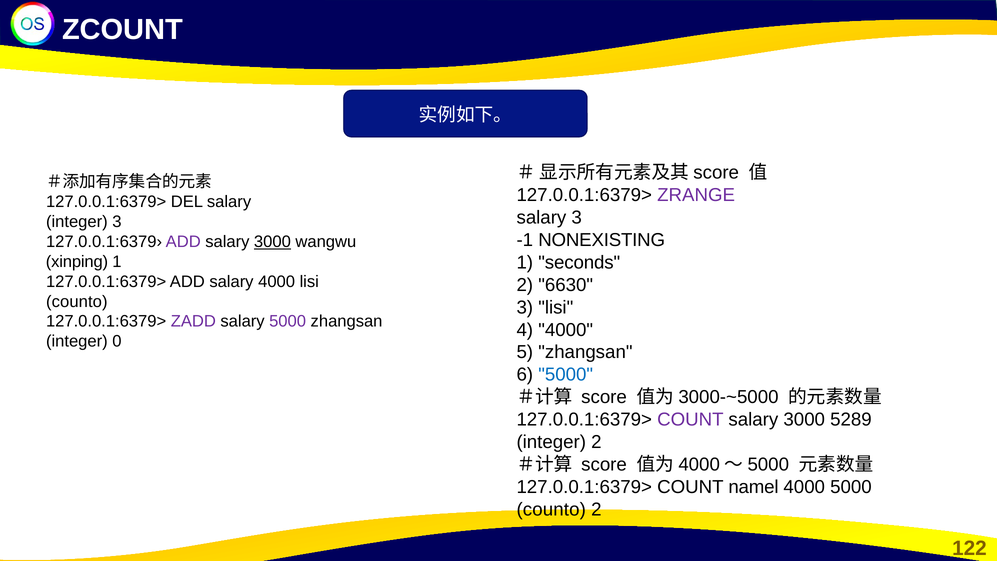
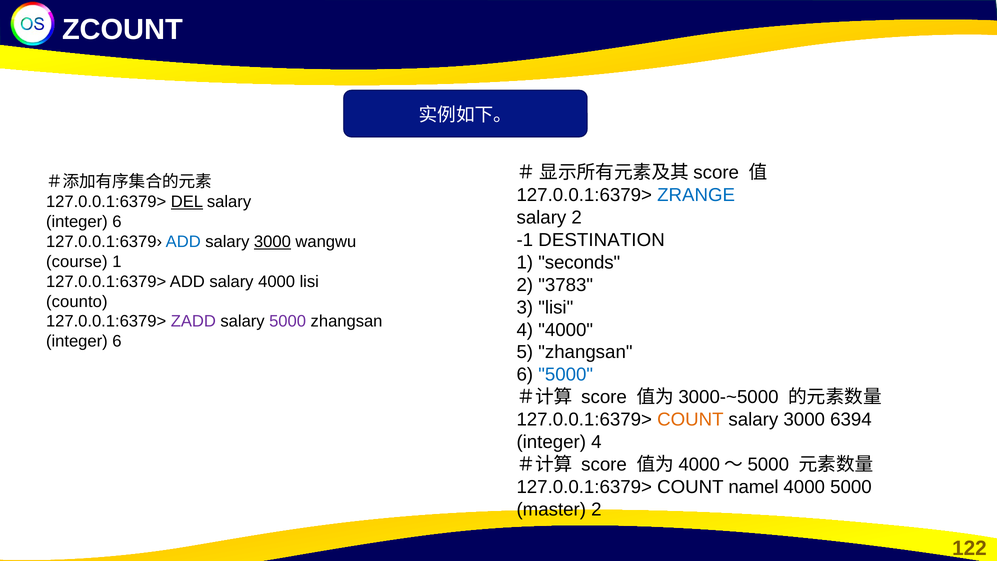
ZRANGE colour: purple -> blue (696, 195)
DEL underline: none -> present (187, 202)
salary 3: 3 -> 2 (577, 218)
3: 3 -> 6 (117, 222)
NONEXISTING: NONEXISTING -> DESTINATION (602, 240)
ADD colour: purple -> blue (183, 242)
xinping: xinping -> course (77, 262)
6630: 6630 -> 3783 (566, 285)
0: 0 -> 6 (117, 341)
COUNT colour: purple -> orange (690, 419)
5289: 5289 -> 6394 (851, 419)
integer 2: 2 -> 4 (596, 442)
counto: counto -> master (551, 509)
